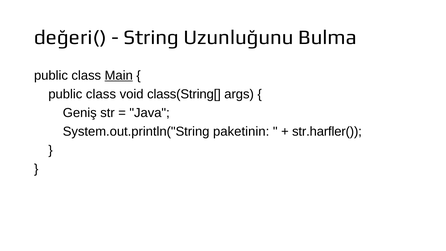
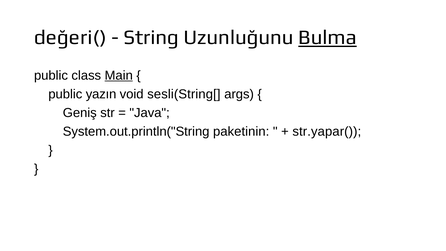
Bulma underline: none -> present (328, 37)
class: class -> yazın (101, 94)
class(String[: class(String[ -> sesli(String[ (184, 94)
str.harfler(: str.harfler( -> str.yapar( (327, 131)
